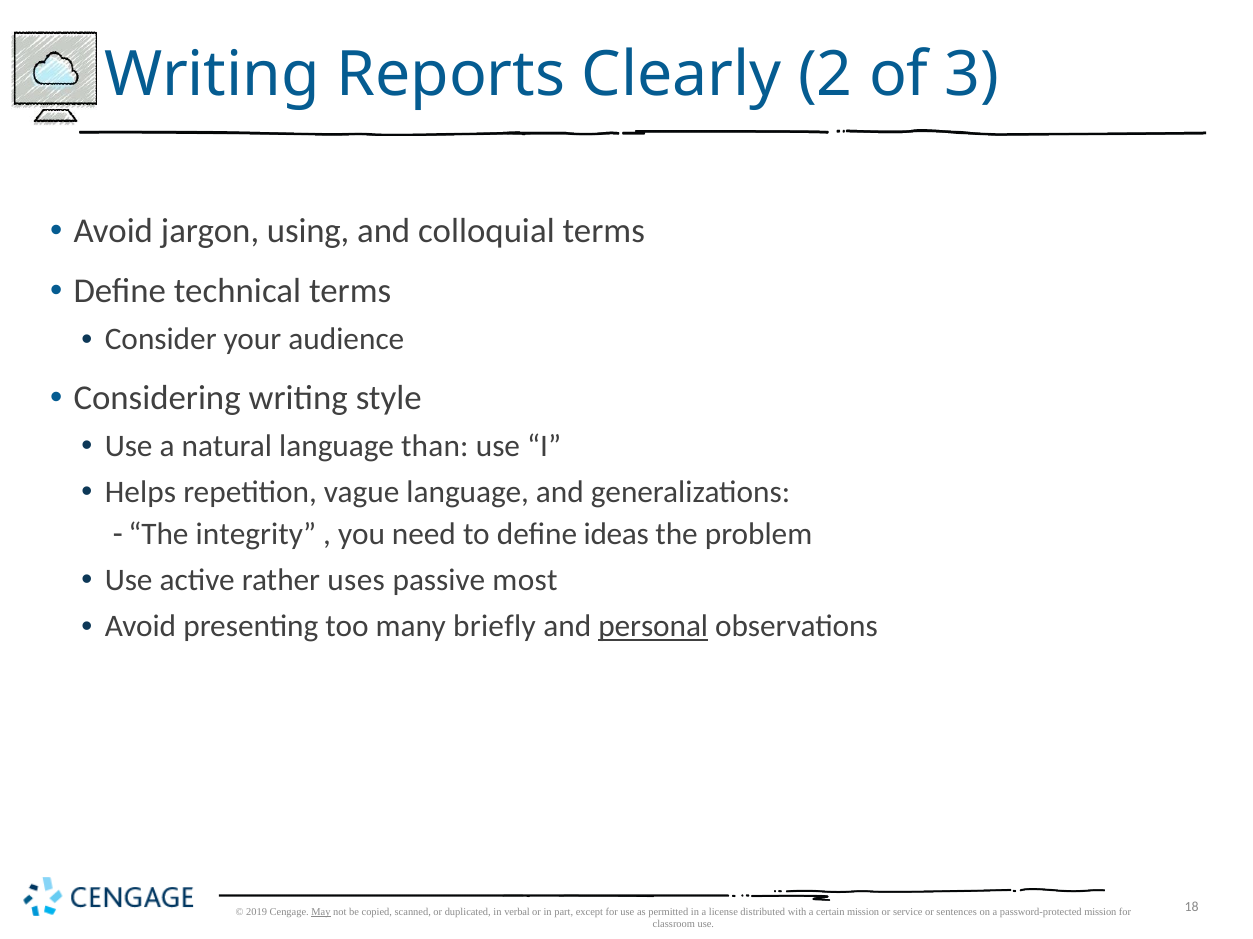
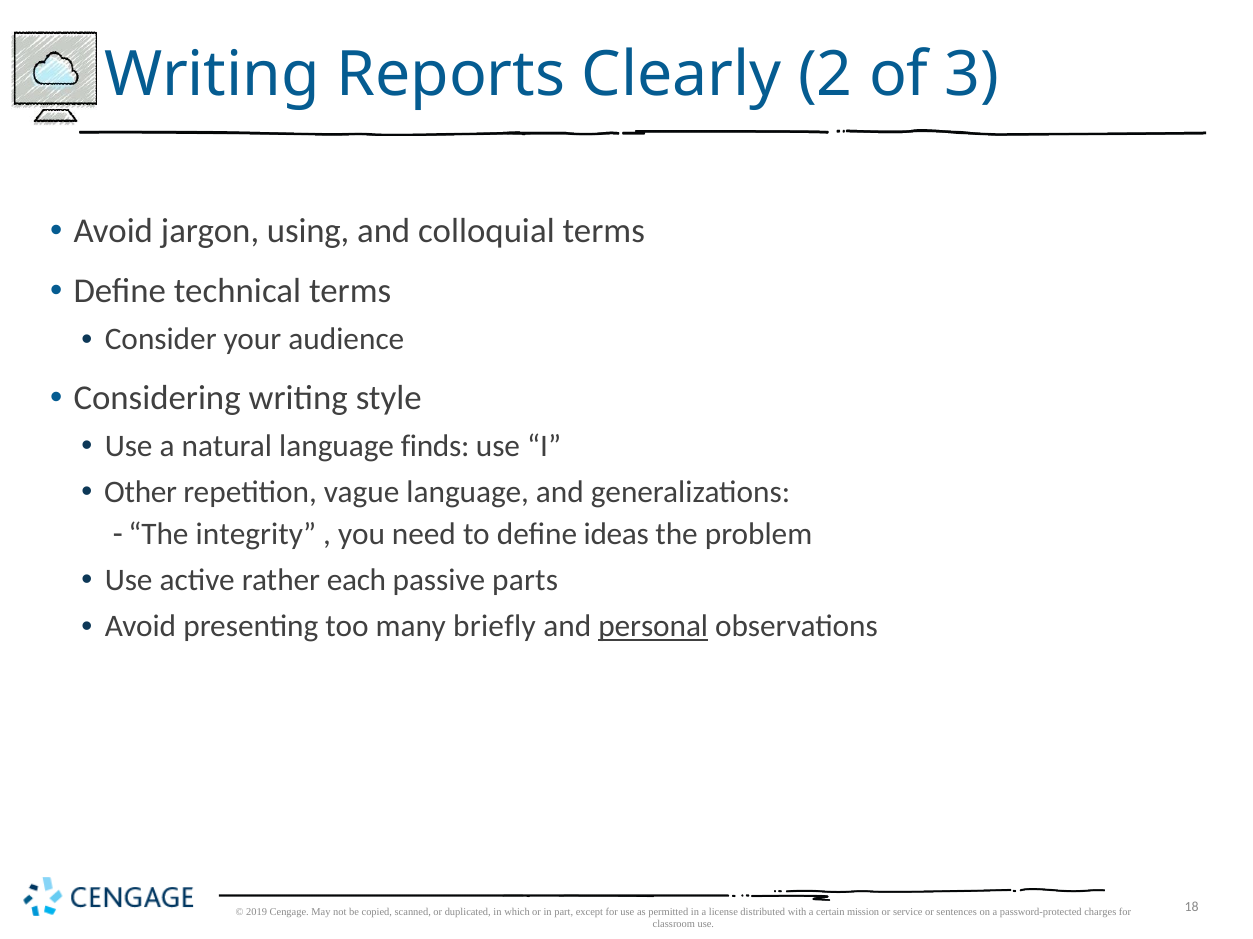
than: than -> finds (435, 447)
Helps: Helps -> Other (141, 493)
uses: uses -> each (356, 581)
most: most -> parts (525, 581)
May underline: present -> none (321, 913)
verbal: verbal -> which (517, 913)
password-protected mission: mission -> charges (1100, 913)
